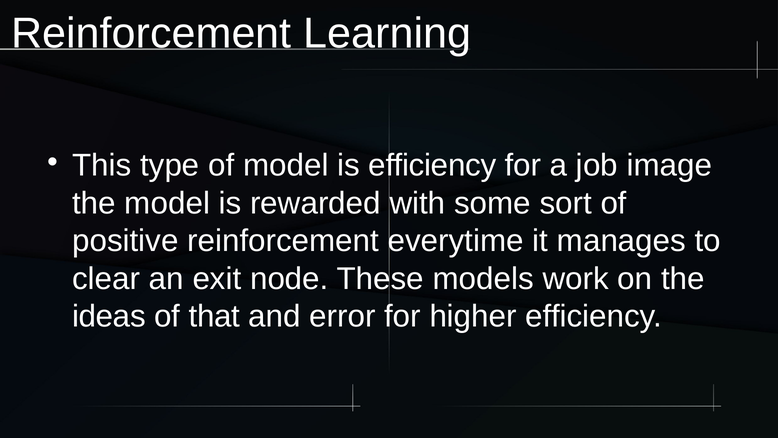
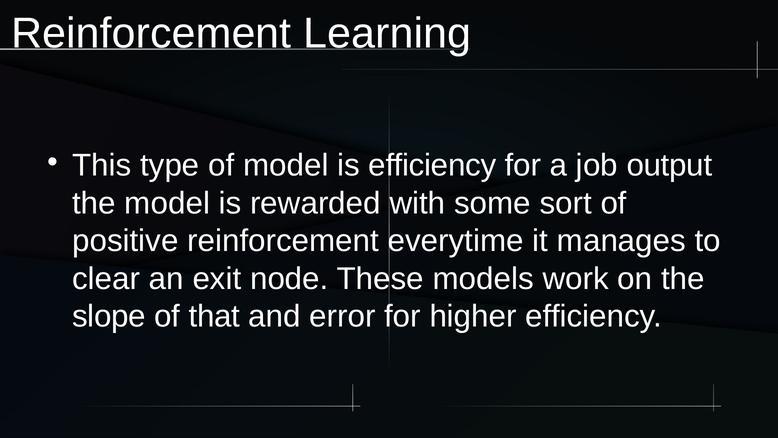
image: image -> output (669, 165)
ideas: ideas -> slope (109, 316)
